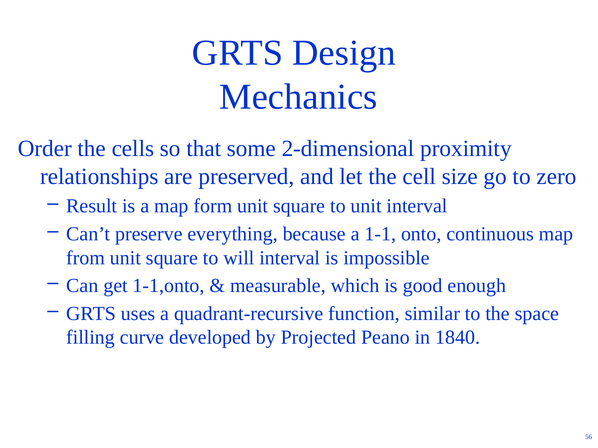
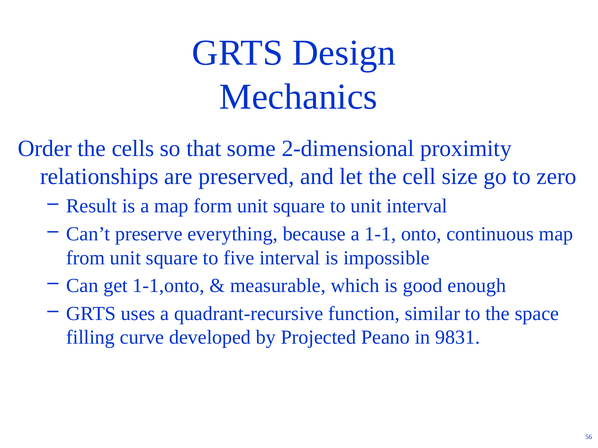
will: will -> five (239, 258)
1840: 1840 -> 9831 (458, 338)
